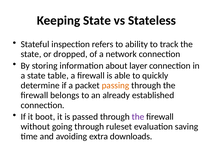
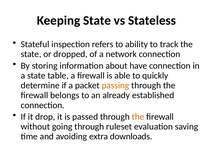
layer: layer -> have (138, 66)
boot: boot -> drop (45, 117)
the colour: purple -> orange (138, 117)
